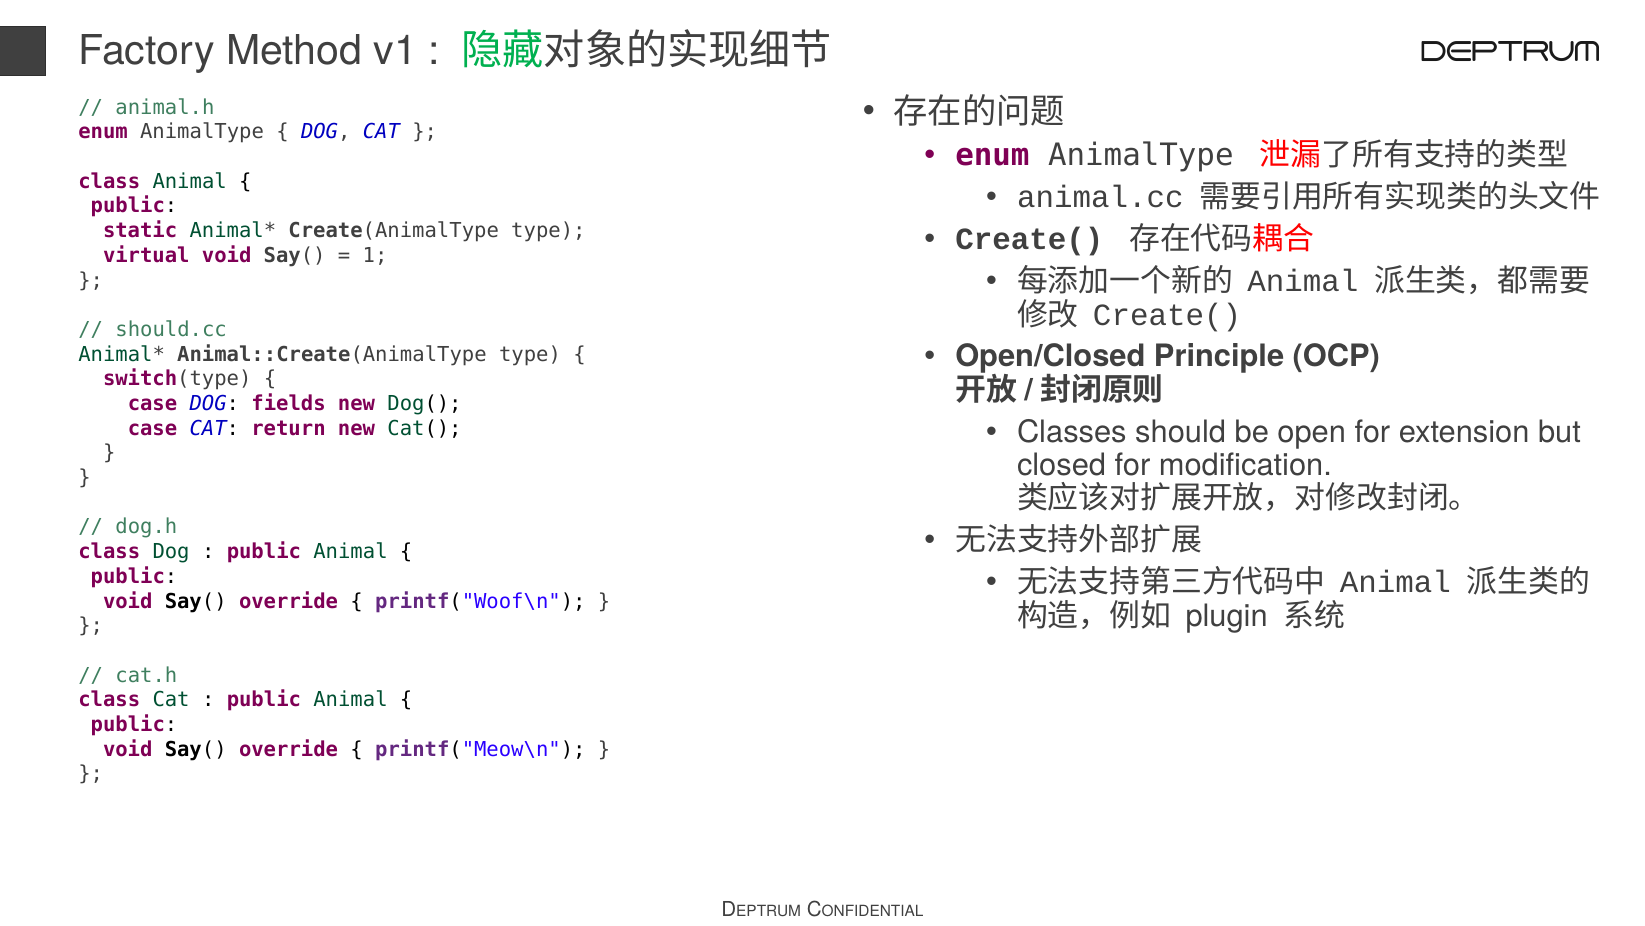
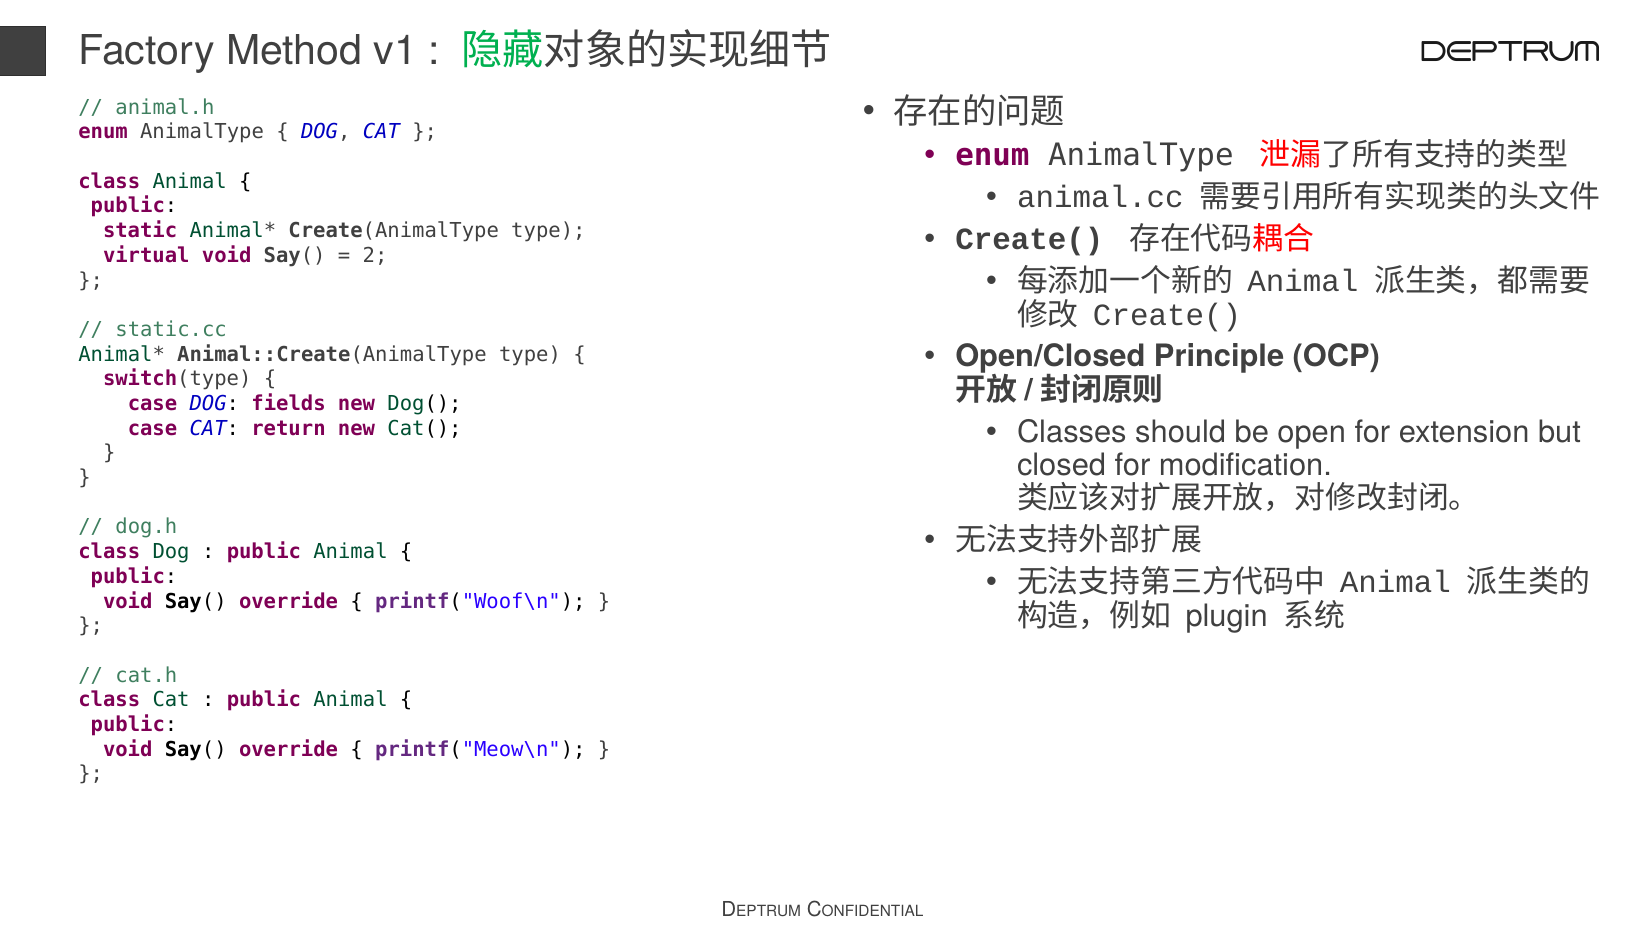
1: 1 -> 2 (375, 255)
should.cc: should.cc -> static.cc (171, 329)
